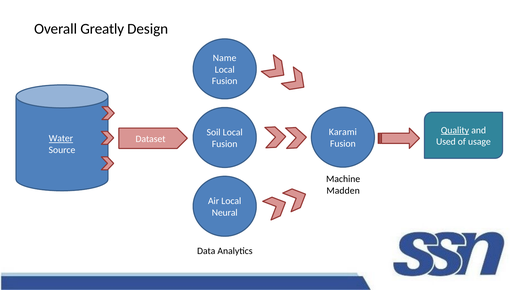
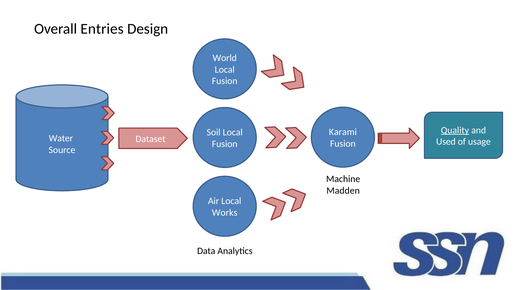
Greatly: Greatly -> Entries (102, 29)
Name: Name -> World (225, 58)
Water underline: present -> none (61, 138)
Neural: Neural -> Works (225, 212)
